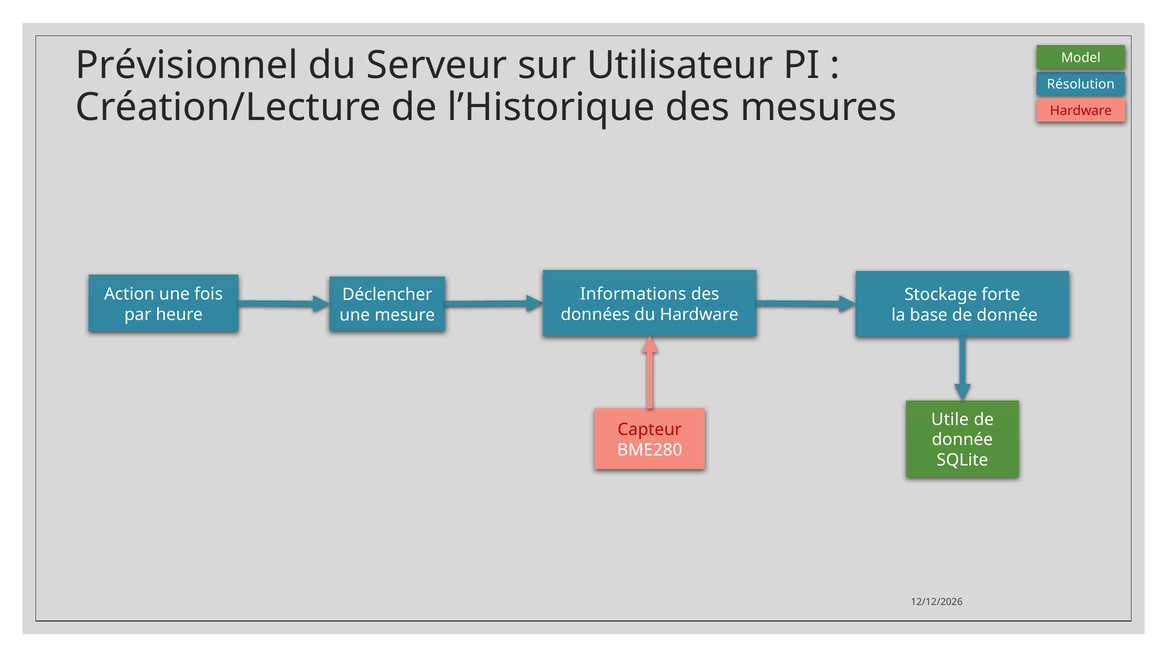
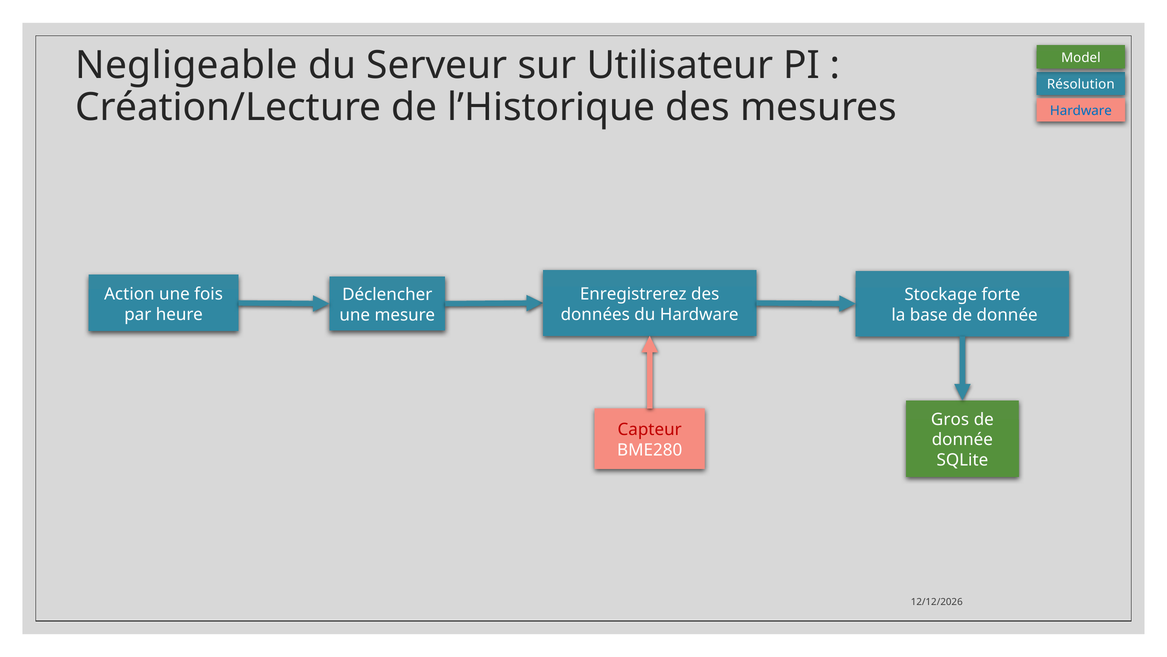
Prévisionnel: Prévisionnel -> Negligeable (187, 65)
Hardware colour: red -> blue (1081, 111)
Informations: Informations -> Enregistrerez (633, 294)
Utile: Utile -> Gros (950, 419)
